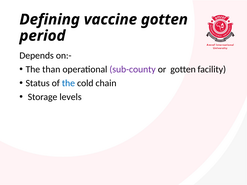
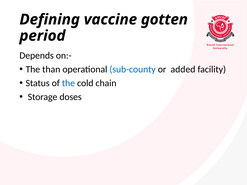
sub-county colour: purple -> blue (133, 69)
or gotten: gotten -> added (183, 69)
levels: levels -> doses (71, 97)
